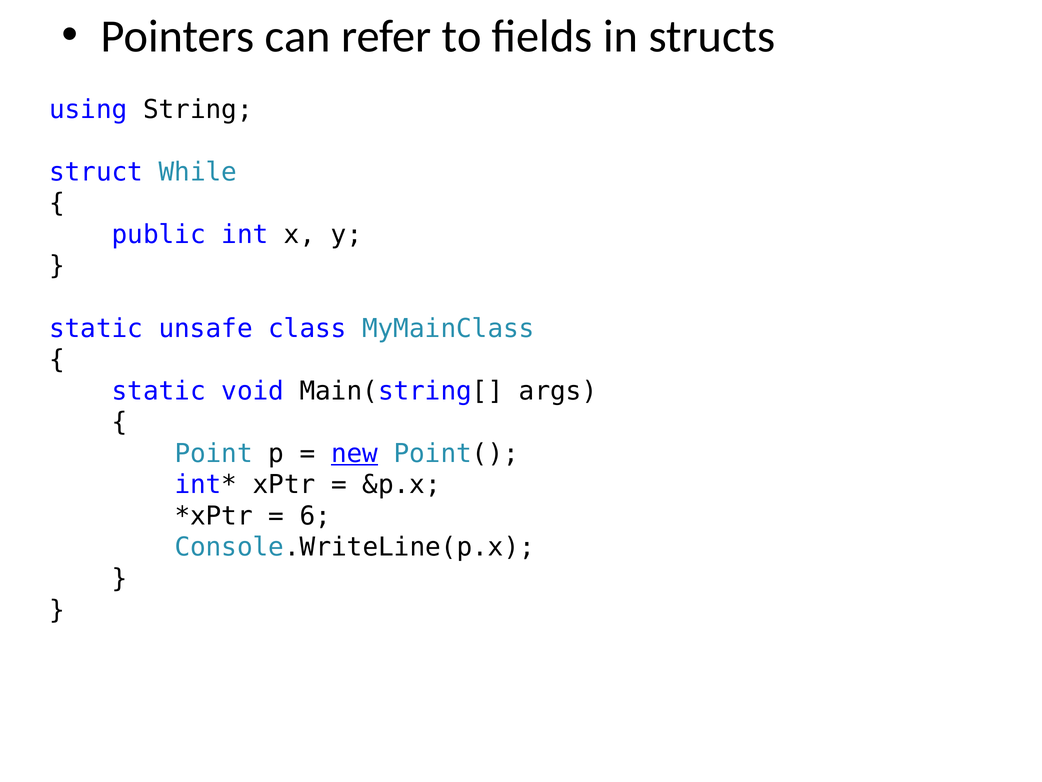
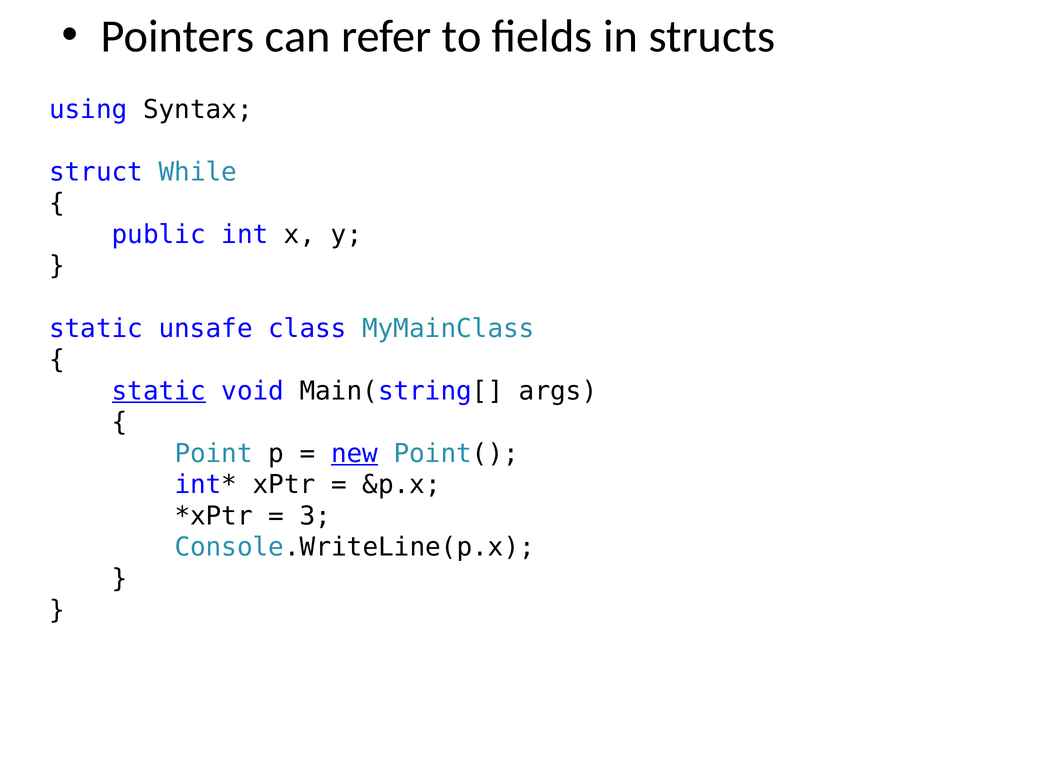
String: String -> Syntax (198, 109)
static underline: none -> present (159, 391)
6: 6 -> 3 (315, 516)
